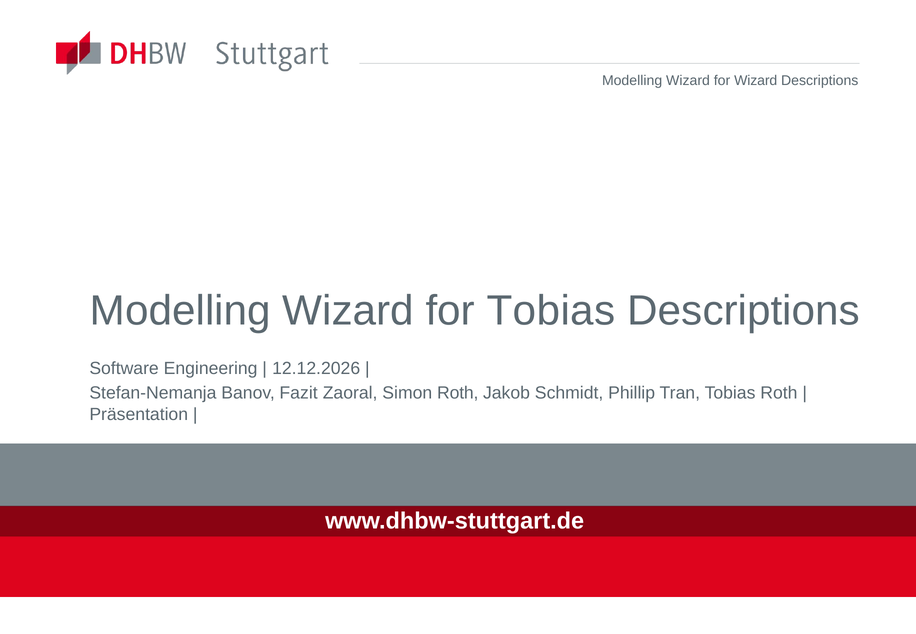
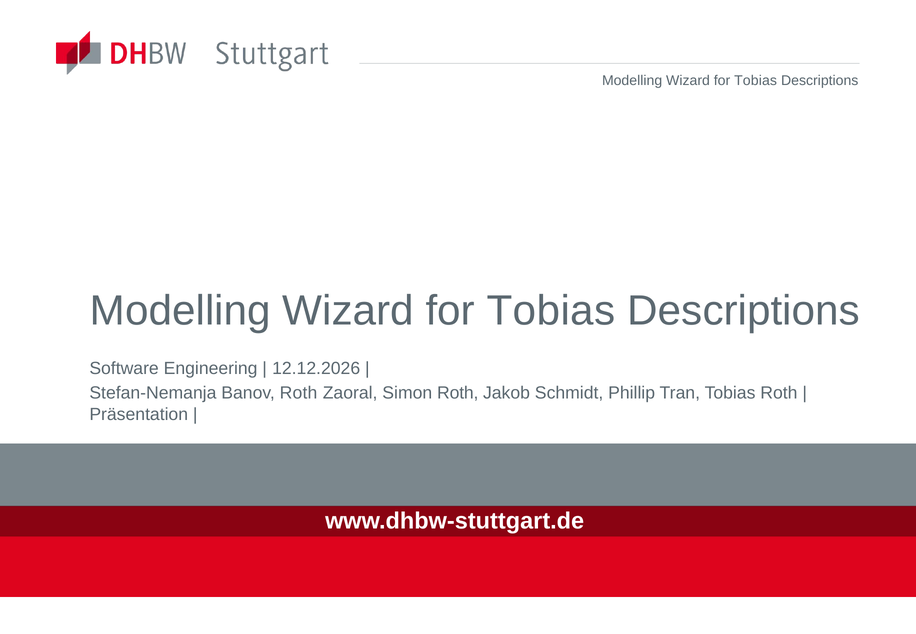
Wizard: Wizard -> Tobias (756, 81)
Banov Fazit: Fazit -> Roth (299, 393)
